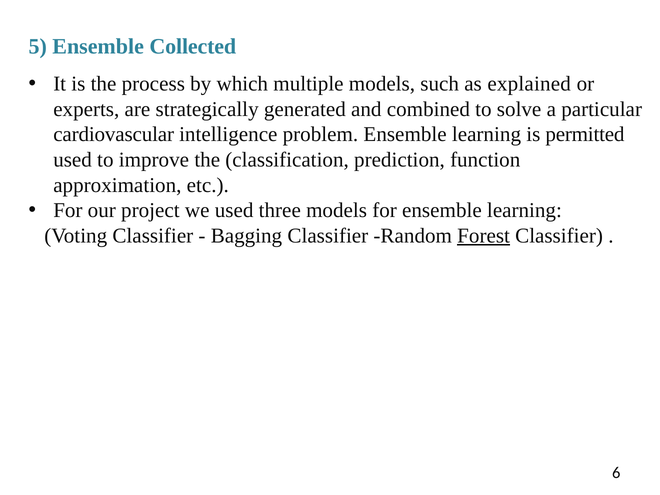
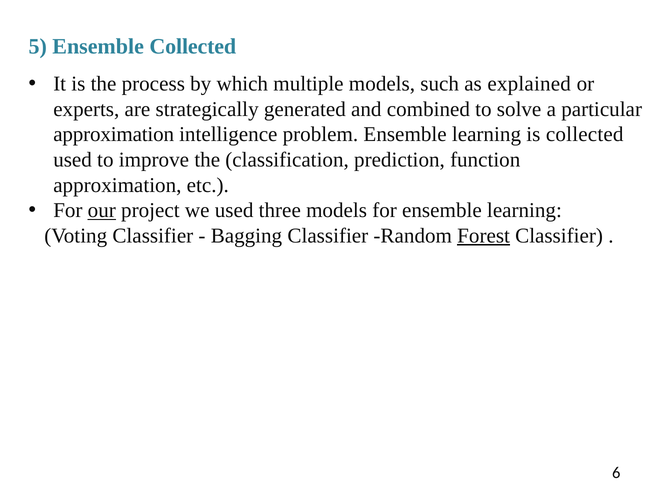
cardiovascular: cardiovascular -> approximation (114, 135)
is permitted: permitted -> collected (585, 135)
our underline: none -> present (102, 210)
